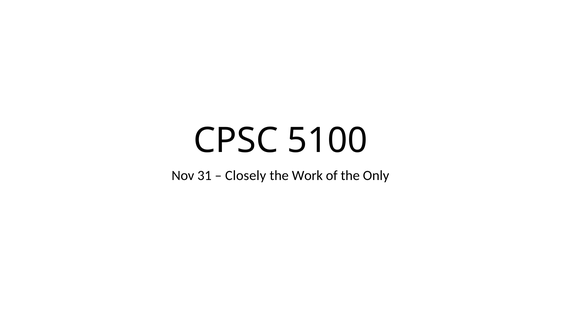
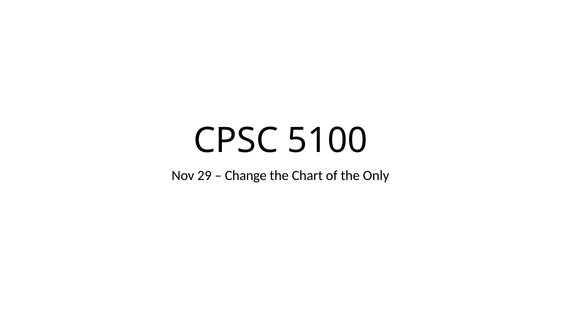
31: 31 -> 29 (205, 175)
Closely: Closely -> Change (246, 175)
Work: Work -> Chart (307, 175)
